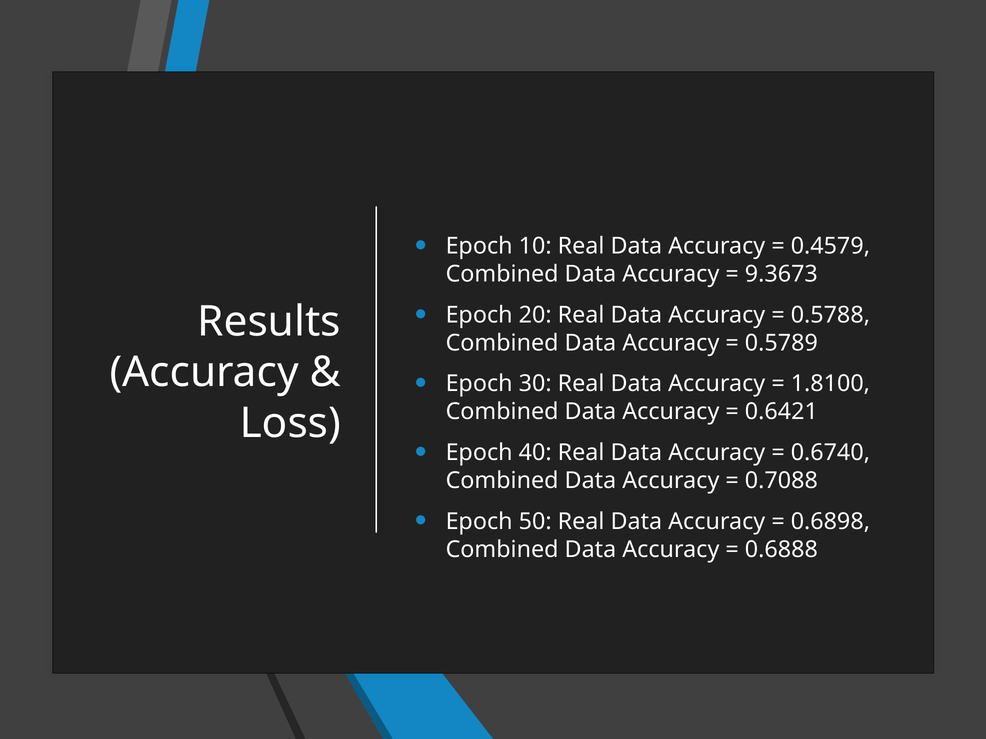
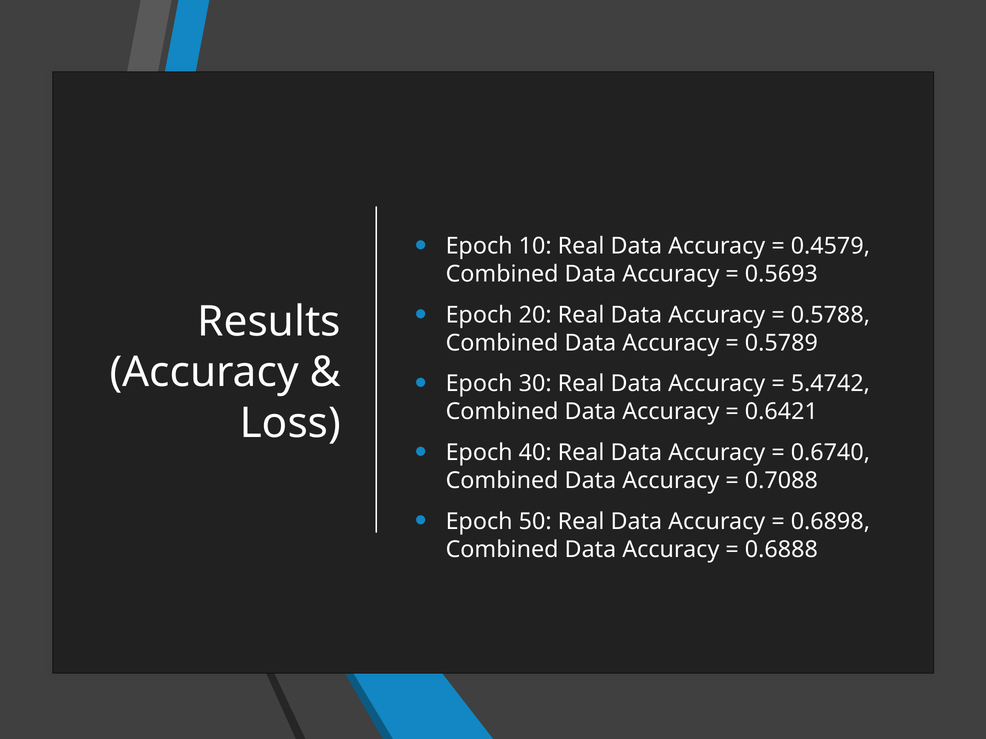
9.3673: 9.3673 -> 0.5693 (781, 274)
1.8100: 1.8100 -> 5.4742 (830, 384)
